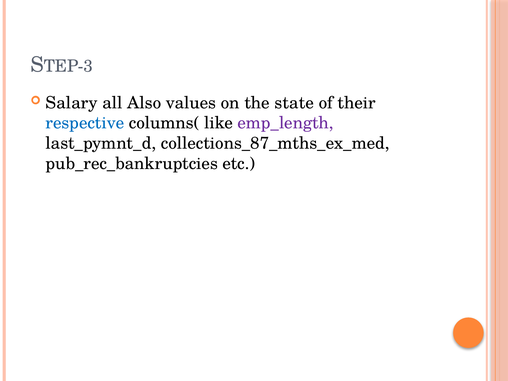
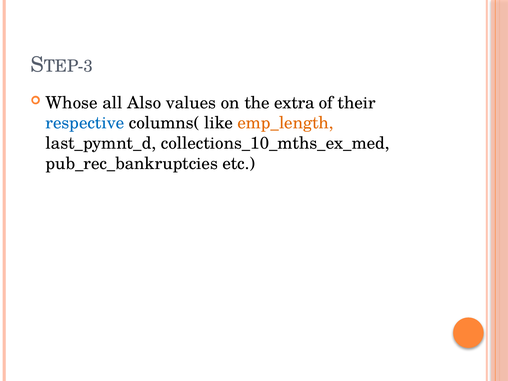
Salary: Salary -> Whose (72, 103)
state: state -> extra (294, 103)
emp_length colour: purple -> orange (286, 123)
collections_87_mths_ex_med: collections_87_mths_ex_med -> collections_10_mths_ex_med (275, 143)
